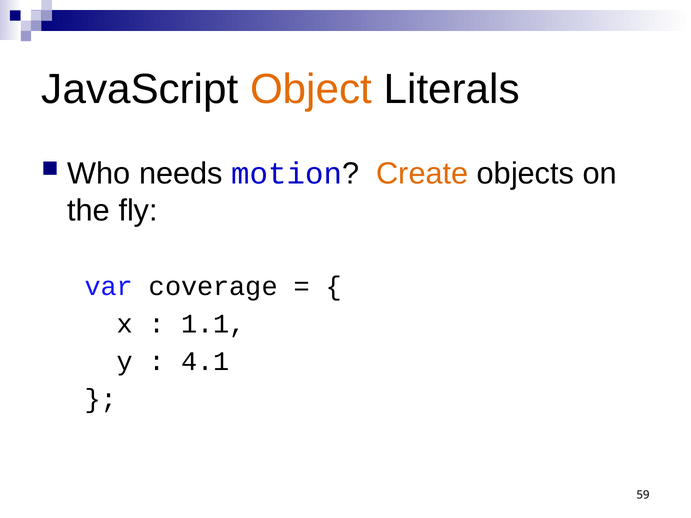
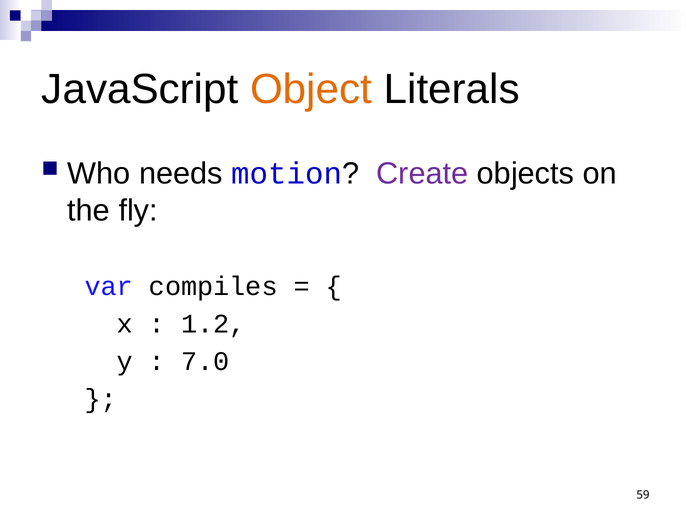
Create colour: orange -> purple (422, 174)
coverage: coverage -> compiles (213, 286)
1.1: 1.1 -> 1.2 (213, 324)
4.1: 4.1 -> 7.0 (205, 362)
